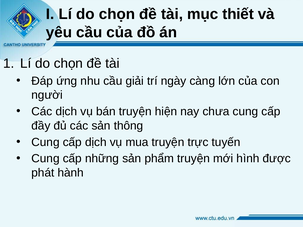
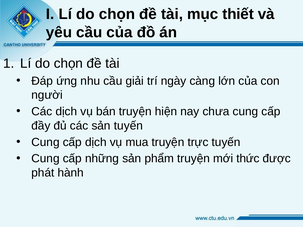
sản thông: thông -> tuyến (128, 126)
hình: hình -> thức (248, 159)
